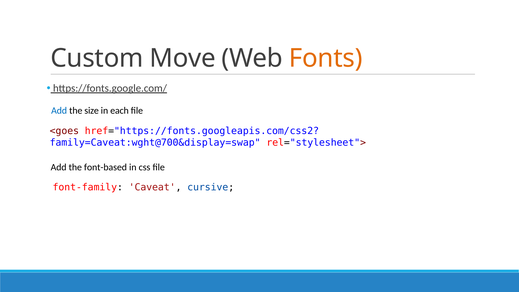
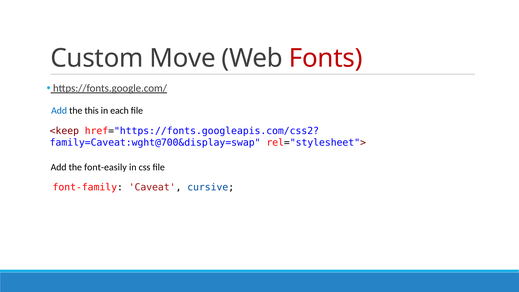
Fonts colour: orange -> red (326, 58)
size: size -> this (92, 111)
<goes: <goes -> <keep (64, 131)
font-based: font-based -> font-easily (105, 167)
